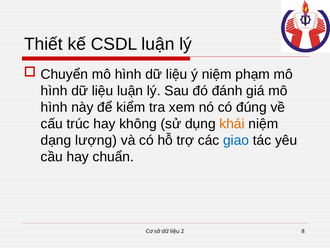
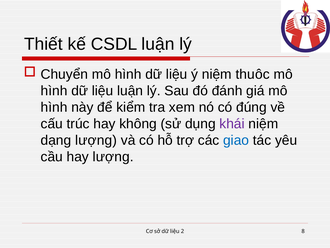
phạm: phạm -> thuôc (253, 74)
khái colour: orange -> purple (232, 124)
hay chuẩn: chuẩn -> lượng (113, 157)
